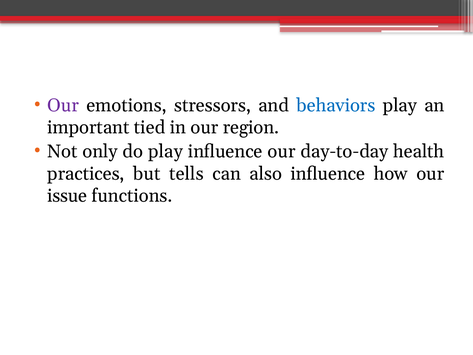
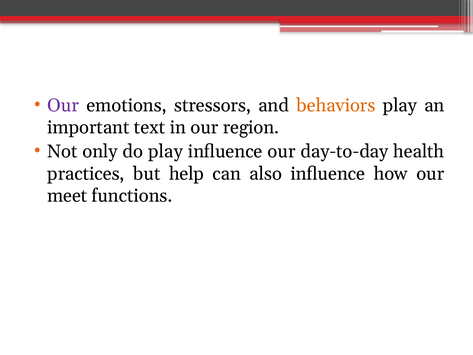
behaviors colour: blue -> orange (336, 105)
tied: tied -> text (150, 127)
tells: tells -> help (187, 174)
issue: issue -> meet (67, 196)
